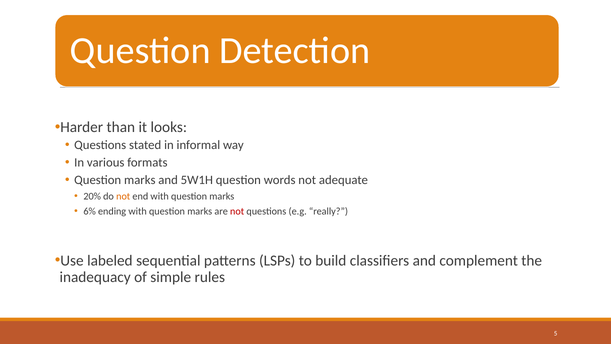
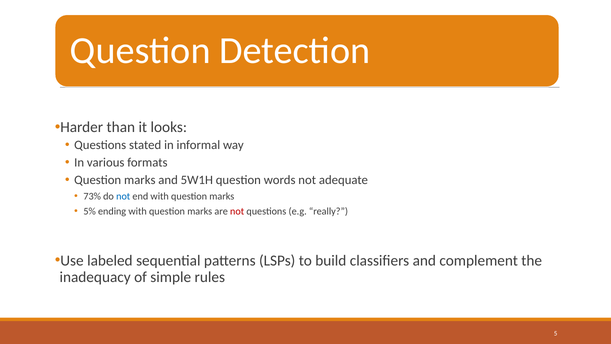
20%: 20% -> 73% (92, 196)
not colour: orange -> blue (123, 196)
6%: 6% -> 5% (90, 211)
